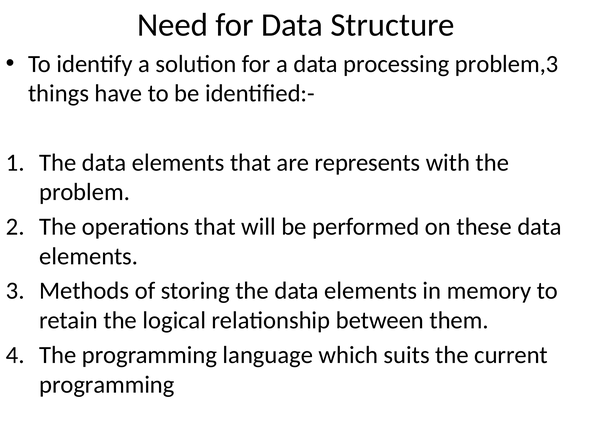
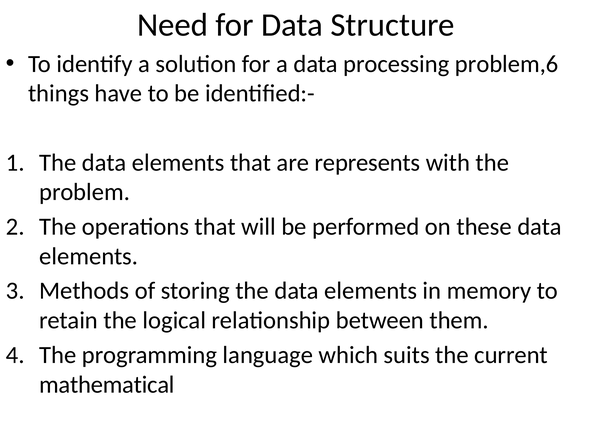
problem,3: problem,3 -> problem,6 (507, 64)
programming: programming -> mathematical (107, 385)
